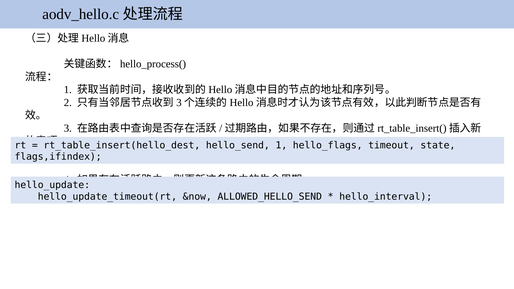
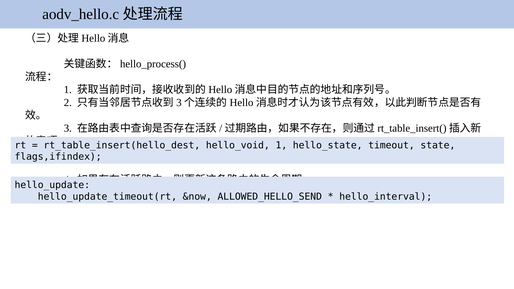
hello_send: hello_send -> hello_void (238, 145)
hello_flags: hello_flags -> hello_state (328, 145)
